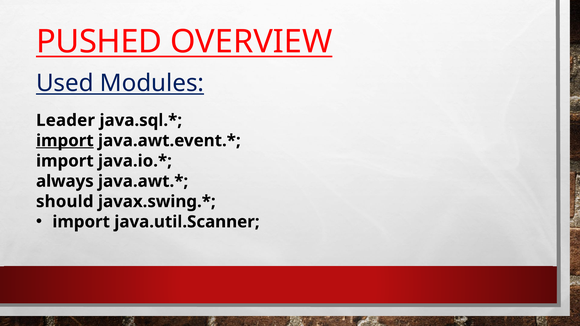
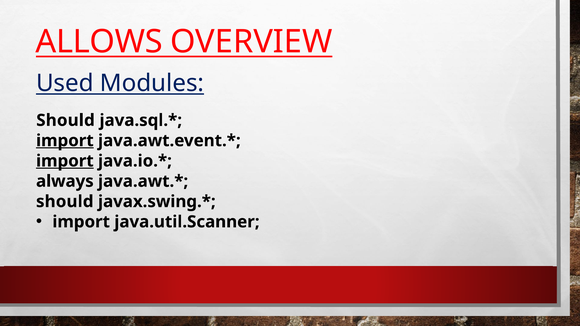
PUSHED: PUSHED -> ALLOWS (99, 42)
Leader: Leader -> Should (66, 120)
import underline: none -> present (65, 161)
